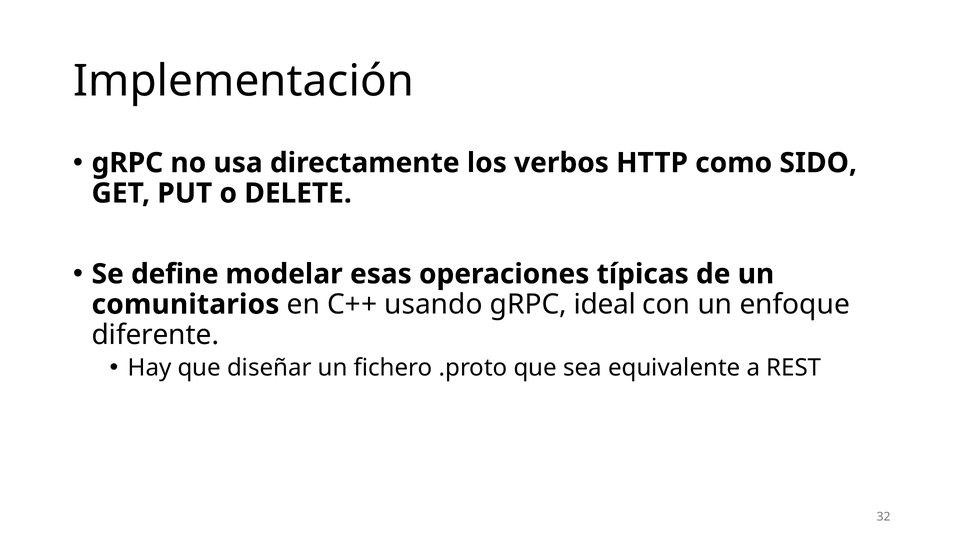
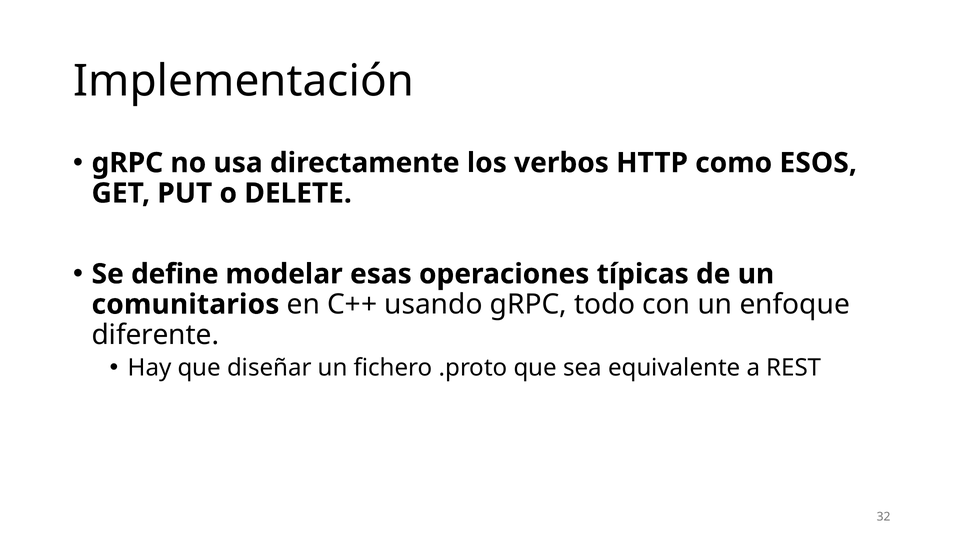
SIDO: SIDO -> ESOS (818, 163)
ideal: ideal -> todo (605, 305)
